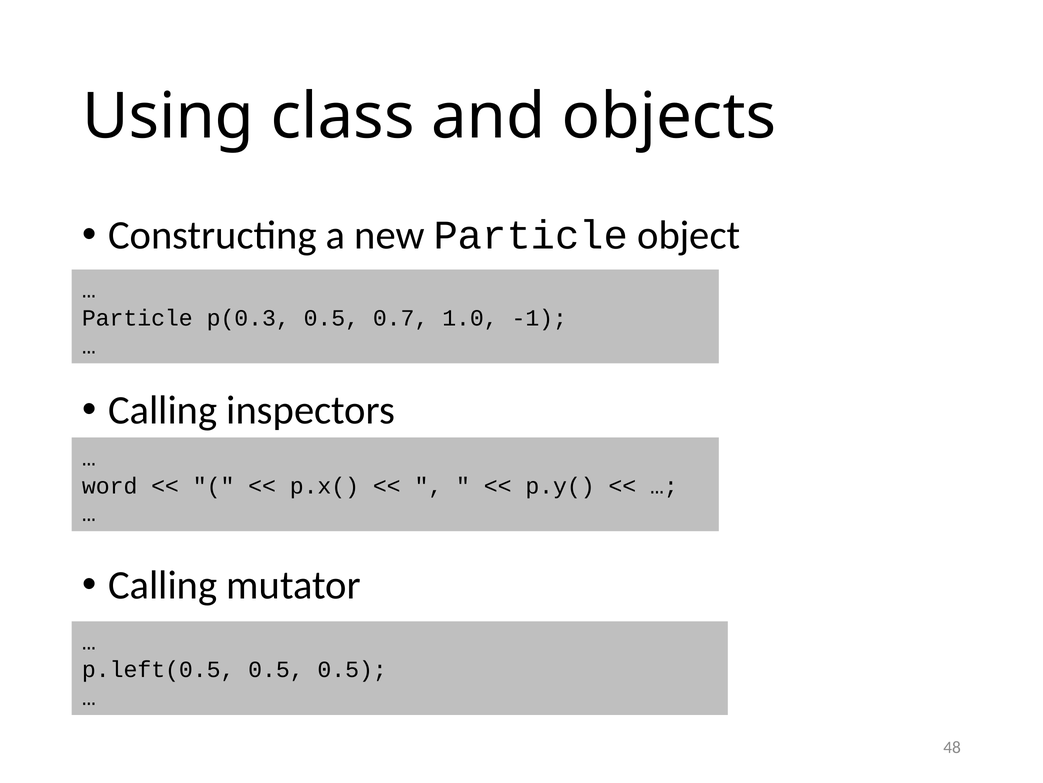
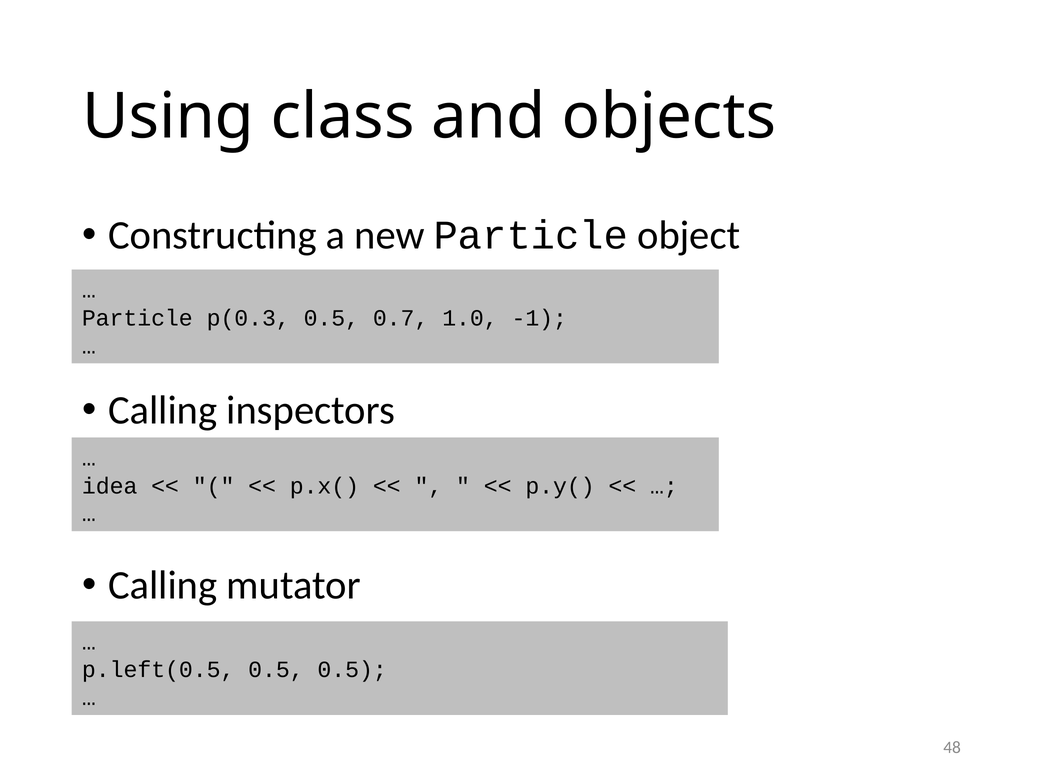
word: word -> idea (110, 486)
